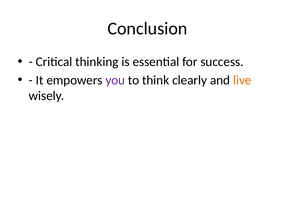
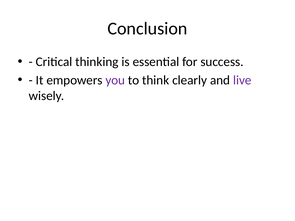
live colour: orange -> purple (242, 80)
